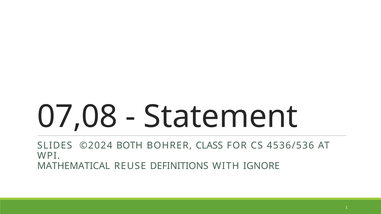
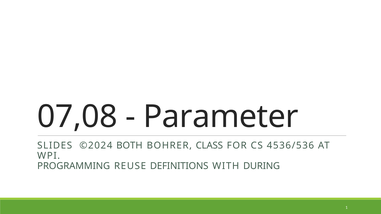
Statement: Statement -> Parameter (221, 117)
MATHEMATICAL: MATHEMATICAL -> PROGRAMMING (74, 166)
IGNORE: IGNORE -> DURING (262, 166)
